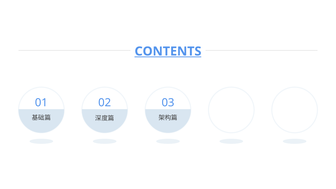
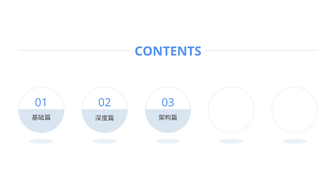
CONTENTS underline: present -> none (168, 51)
